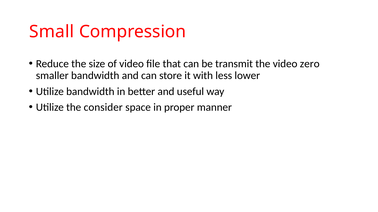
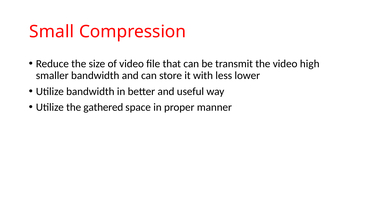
zero: zero -> high (310, 64)
consider: consider -> gathered (103, 108)
